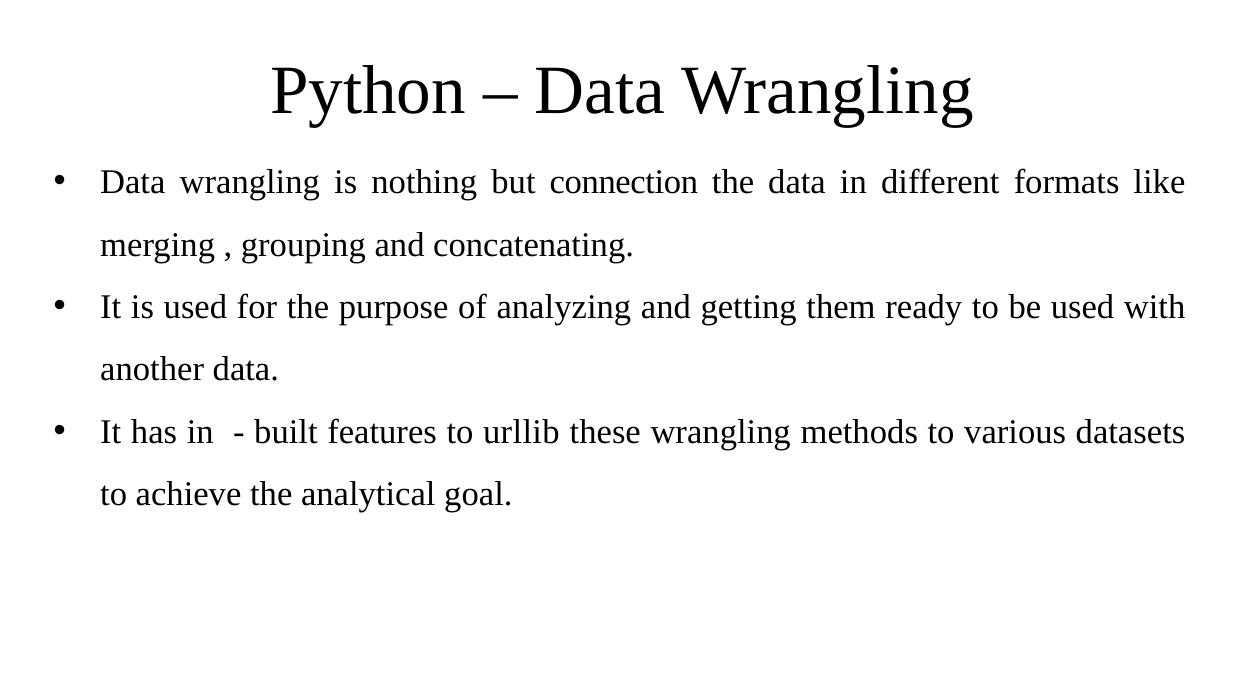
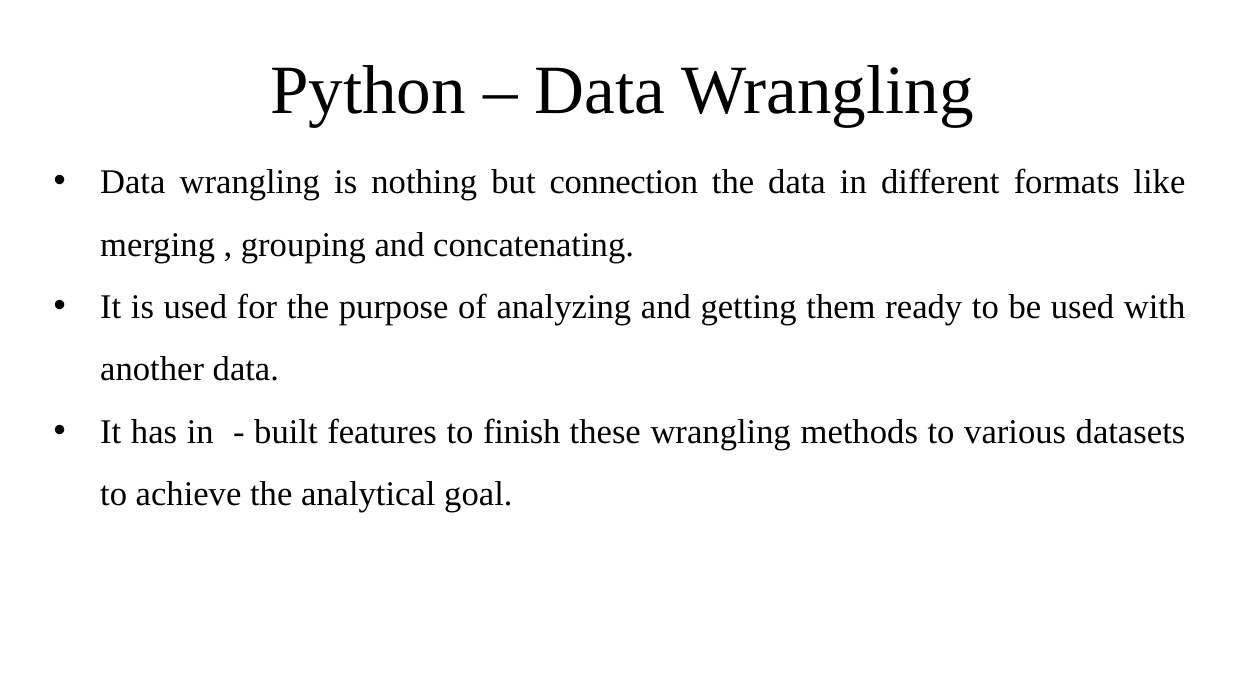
urllib: urllib -> finish (522, 432)
